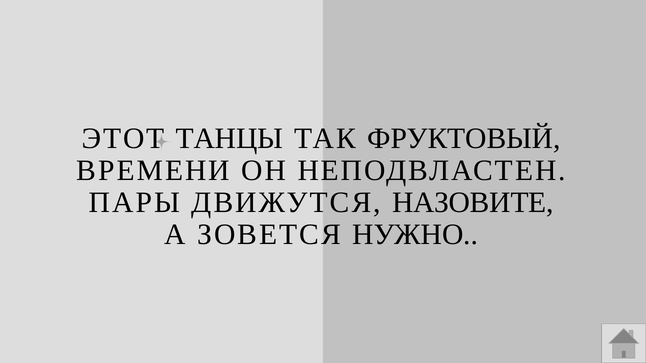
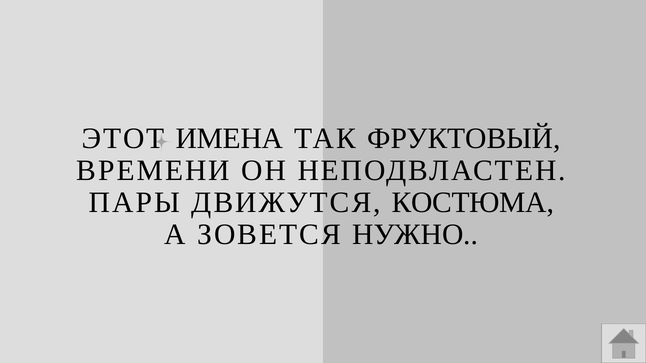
ТАНЦЫ: ТАНЦЫ -> ИМЕНА (229, 139)
НАЗОВИТЕ: НАЗОВИТЕ -> КОСТЮМА (473, 203)
